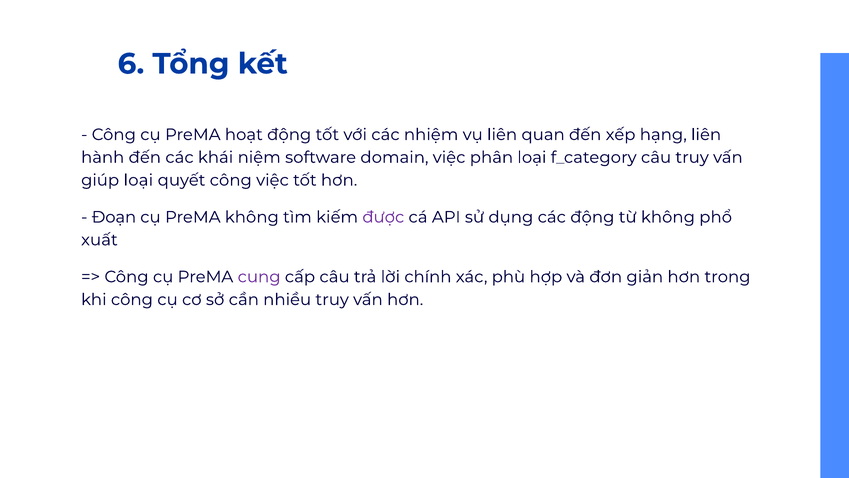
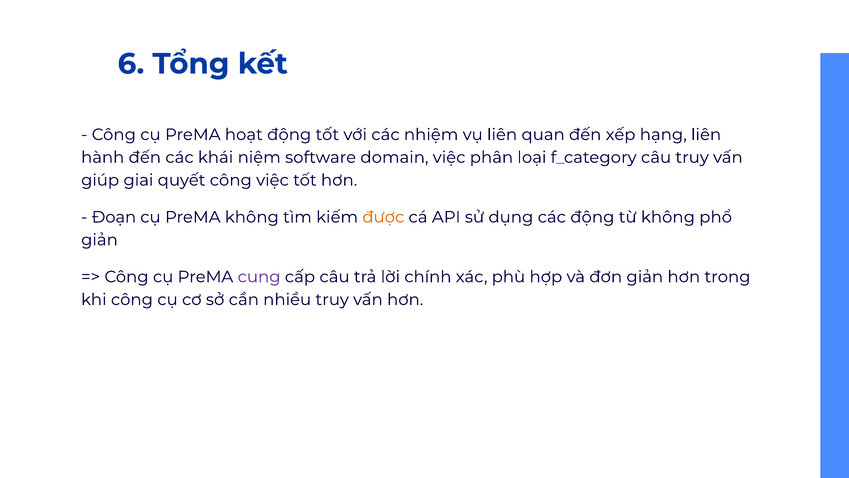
giúp loại: loại -> giai (138, 180)
được colour: purple -> orange (383, 217)
xuất: xuất -> giản (99, 240)
